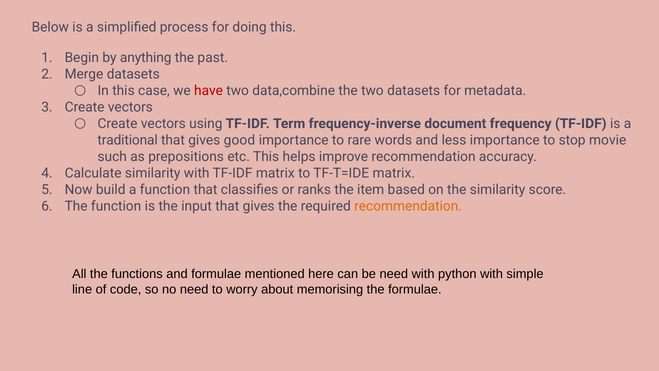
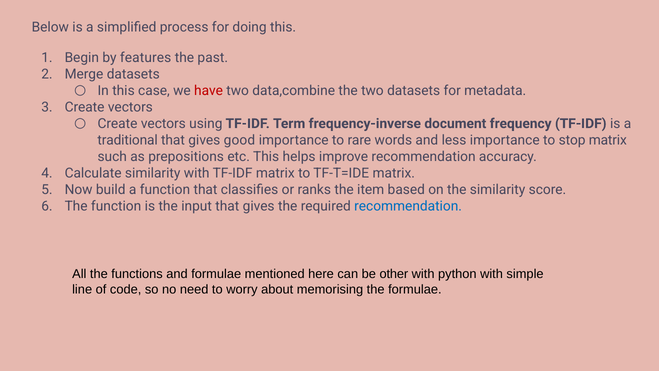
anything: anything -> features (146, 58)
stop movie: movie -> matrix (608, 140)
recommendation colour: orange -> blue (408, 206)
be need: need -> other (394, 274)
